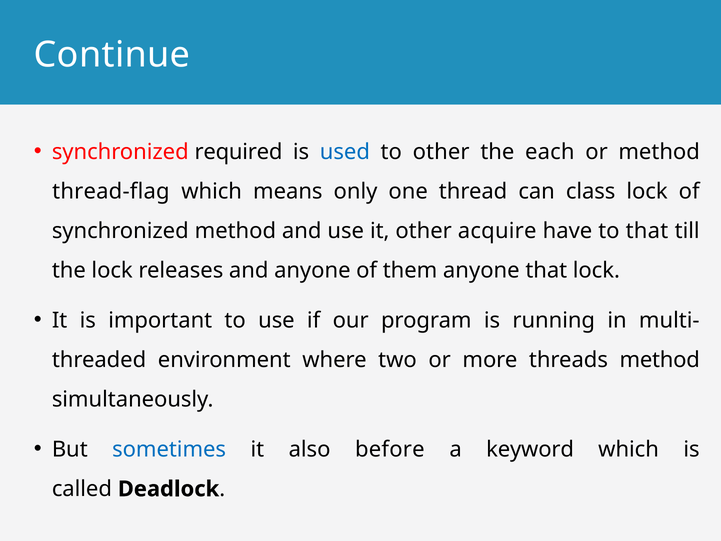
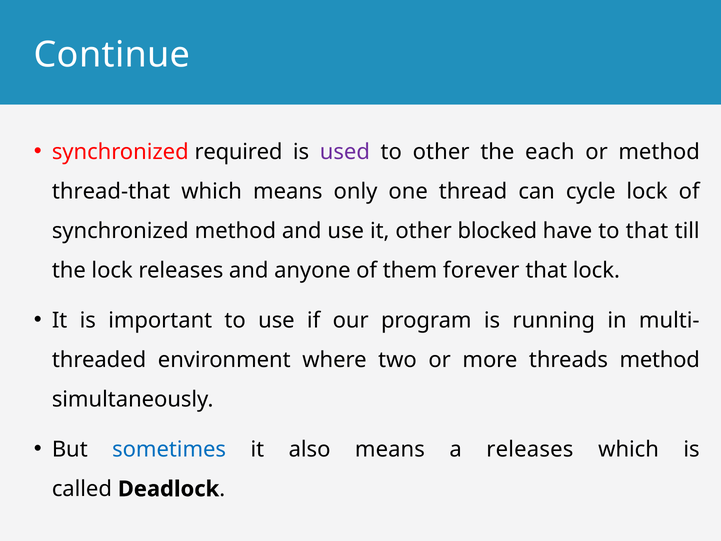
used colour: blue -> purple (345, 152)
thread-flag: thread-flag -> thread-that (111, 191)
class: class -> cycle (591, 191)
acquire: acquire -> blocked (497, 231)
them anyone: anyone -> forever (481, 271)
also before: before -> means (390, 449)
a keyword: keyword -> releases (530, 449)
